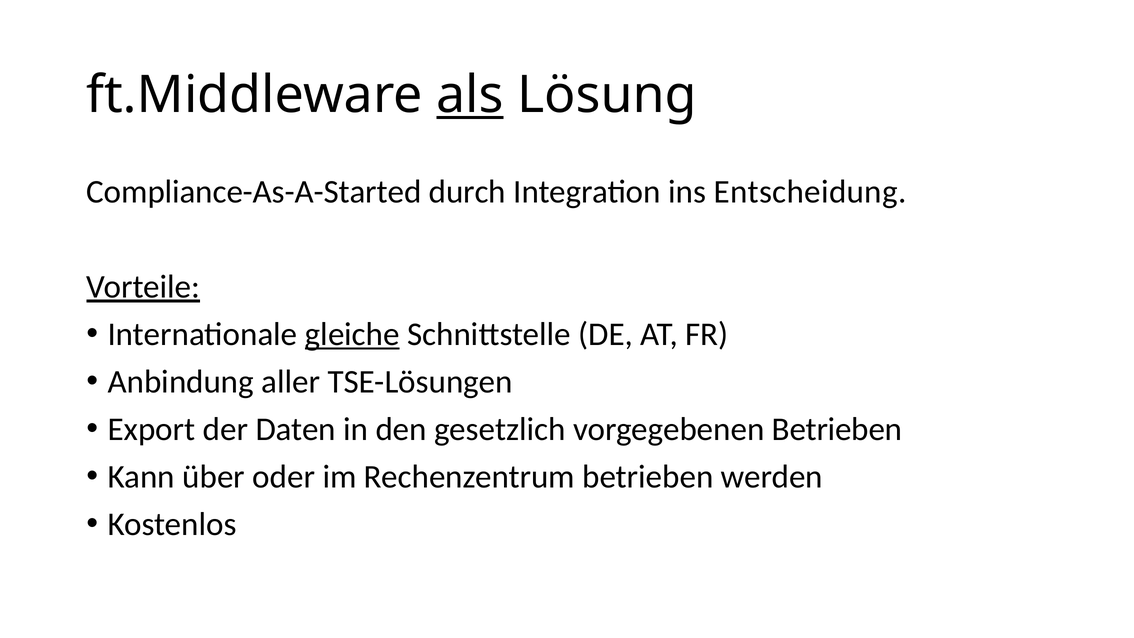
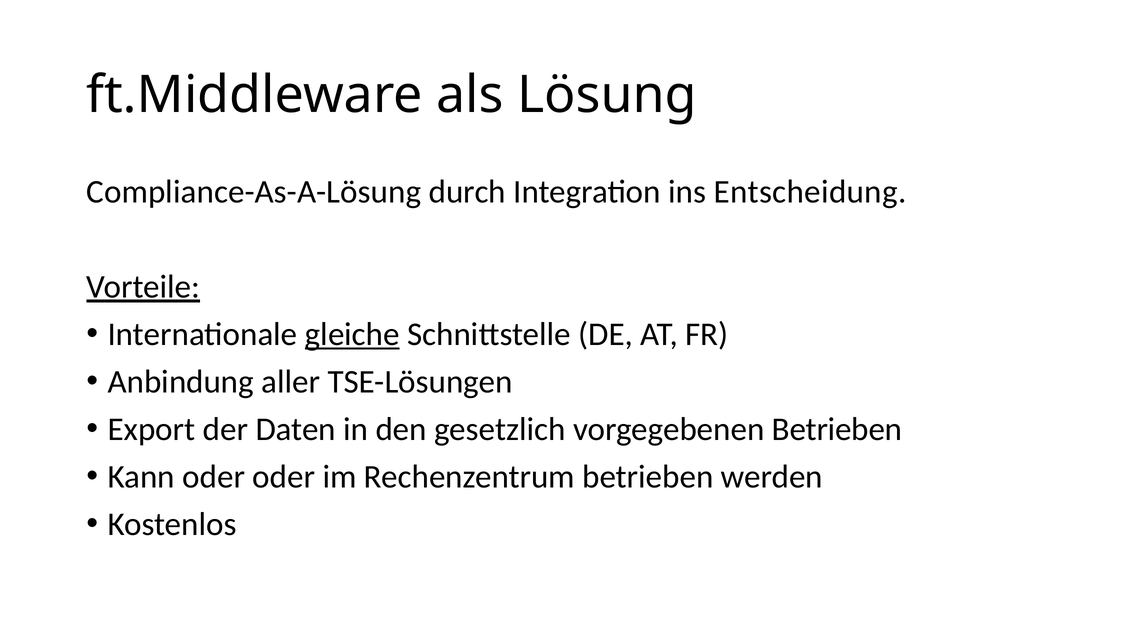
als underline: present -> none (470, 95)
Compliance-As-A-Started: Compliance-As-A-Started -> Compliance-As-A-Lösung (254, 192)
Kann über: über -> oder (214, 477)
